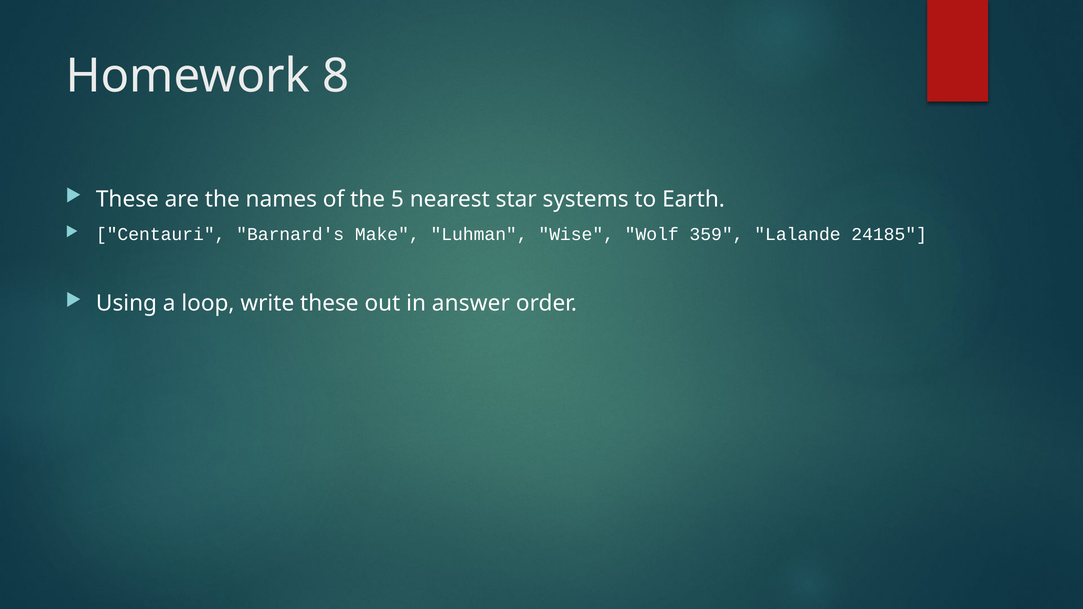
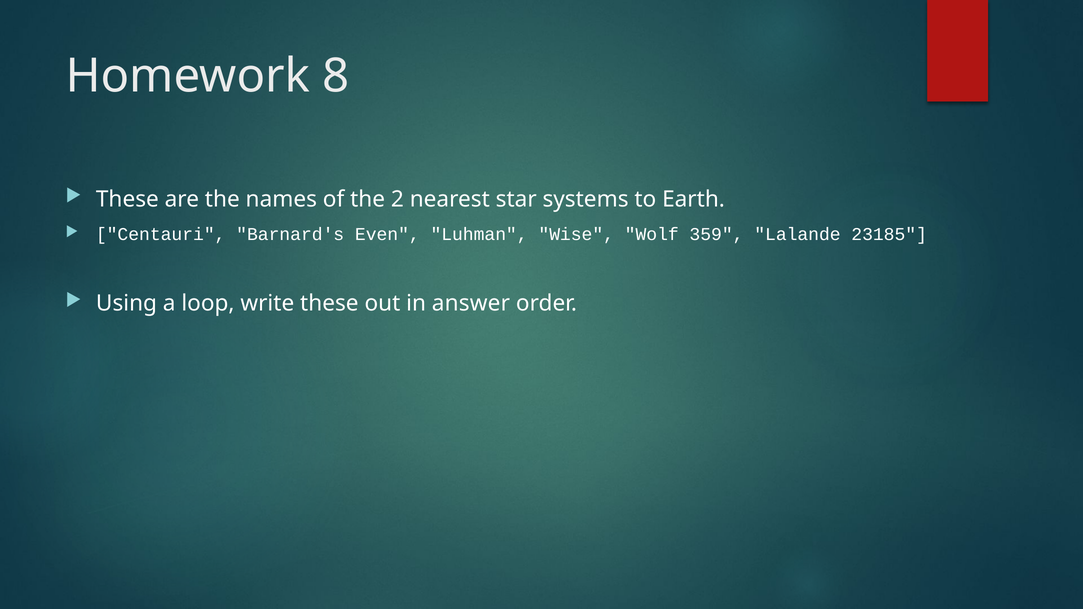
5: 5 -> 2 (397, 199)
Make: Make -> Even (387, 235)
24185: 24185 -> 23185 (889, 235)
